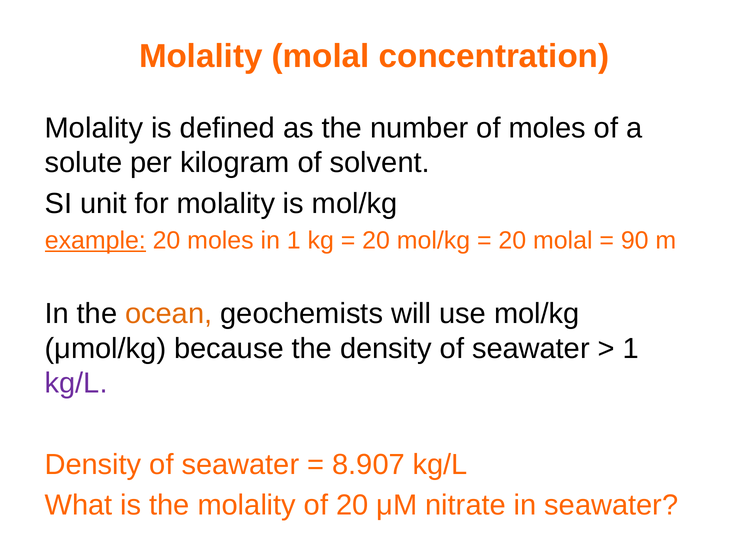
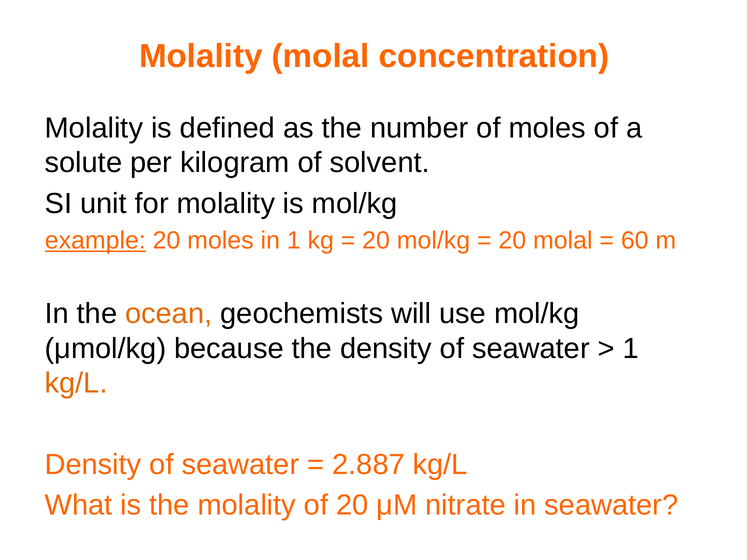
90: 90 -> 60 (635, 241)
kg/L colour: purple -> orange (76, 384)
8.907: 8.907 -> 2.887 (368, 465)
